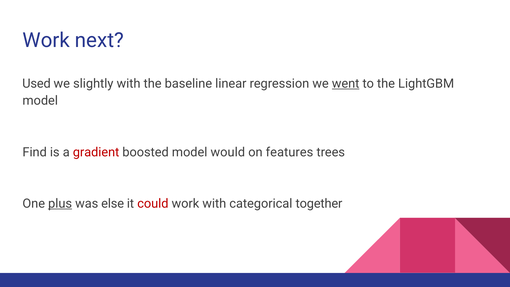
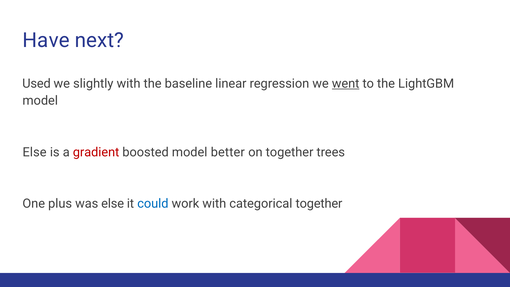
Work: Work -> Have (46, 40)
Find: Find -> Else (35, 152)
would: would -> better (228, 152)
on features: features -> together (290, 152)
plus underline: present -> none (60, 203)
could colour: red -> blue (153, 203)
